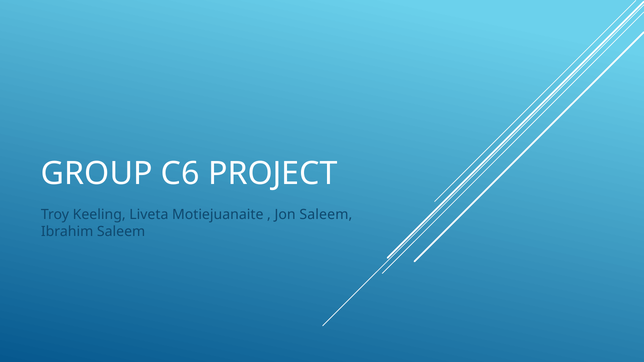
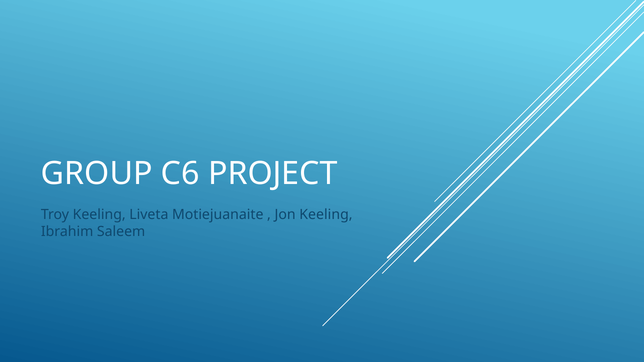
Jon Saleem: Saleem -> Keeling (326, 215)
